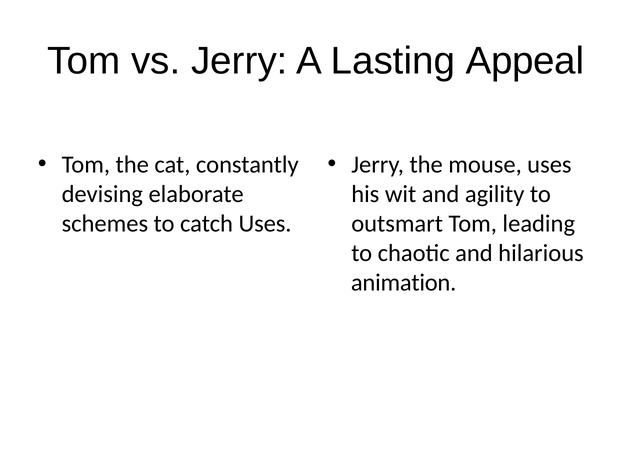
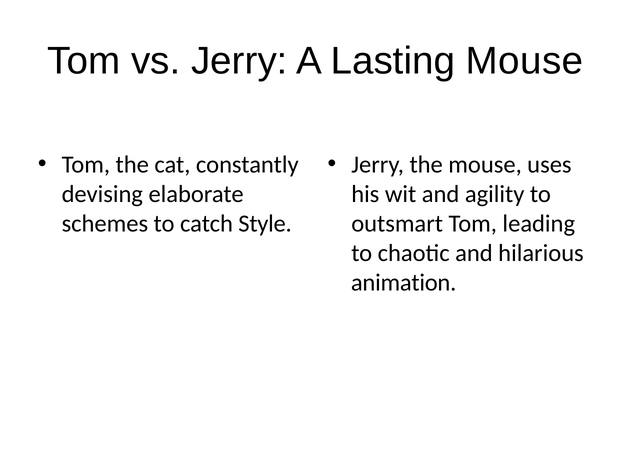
Lasting Appeal: Appeal -> Mouse (525, 61)
catch Uses: Uses -> Style (265, 224)
